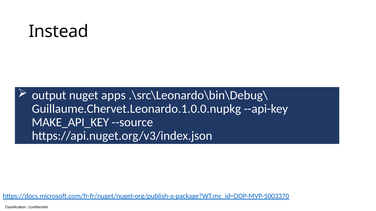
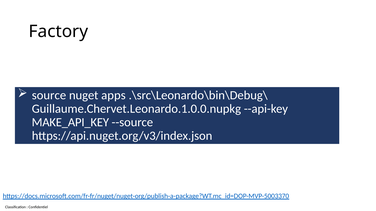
Instead: Instead -> Factory (58, 32)
output: output -> source (49, 95)
